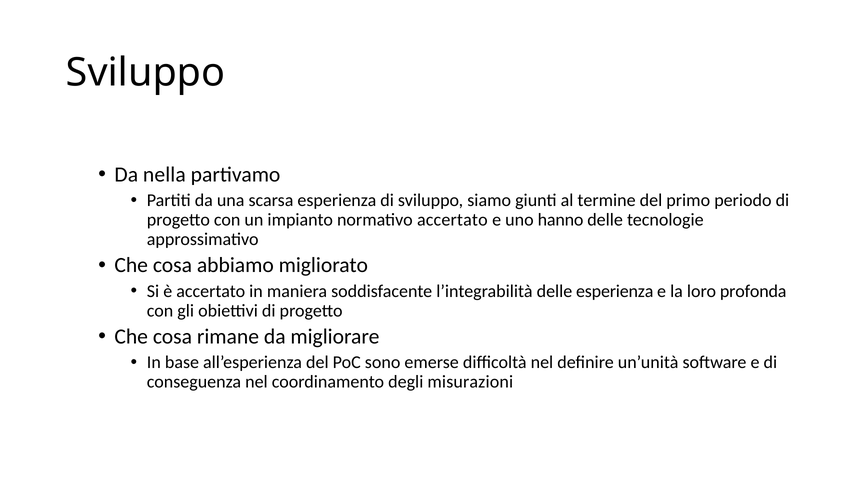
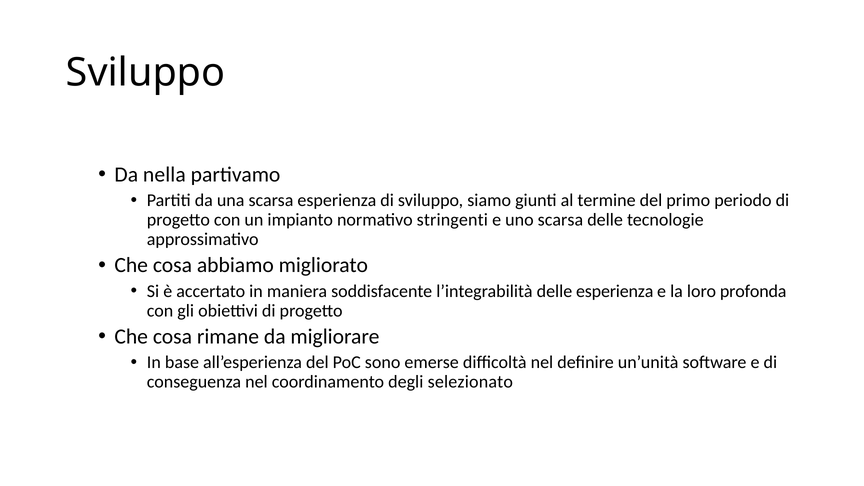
normativo accertato: accertato -> stringenti (452, 220)
uno hanno: hanno -> scarsa (560, 220)
misurazioni: misurazioni -> selezionato (470, 382)
